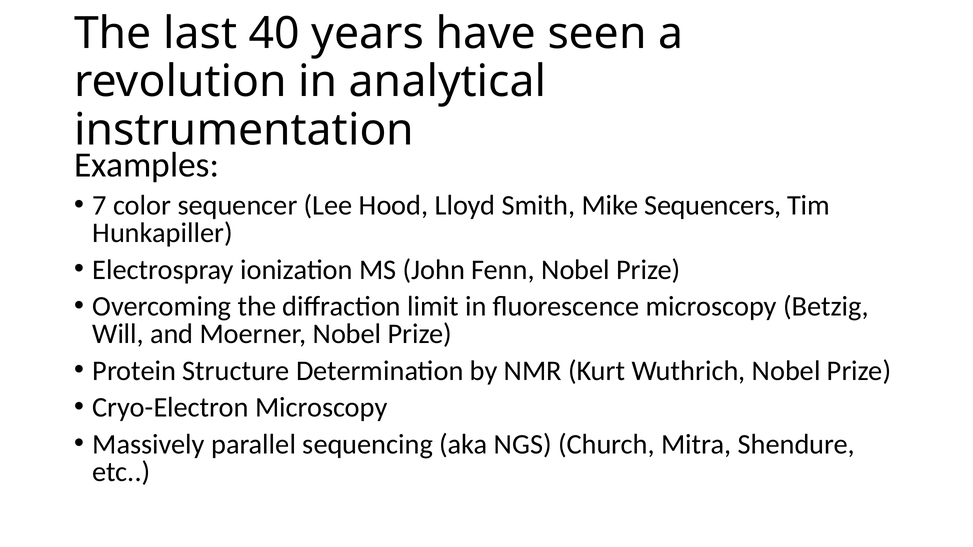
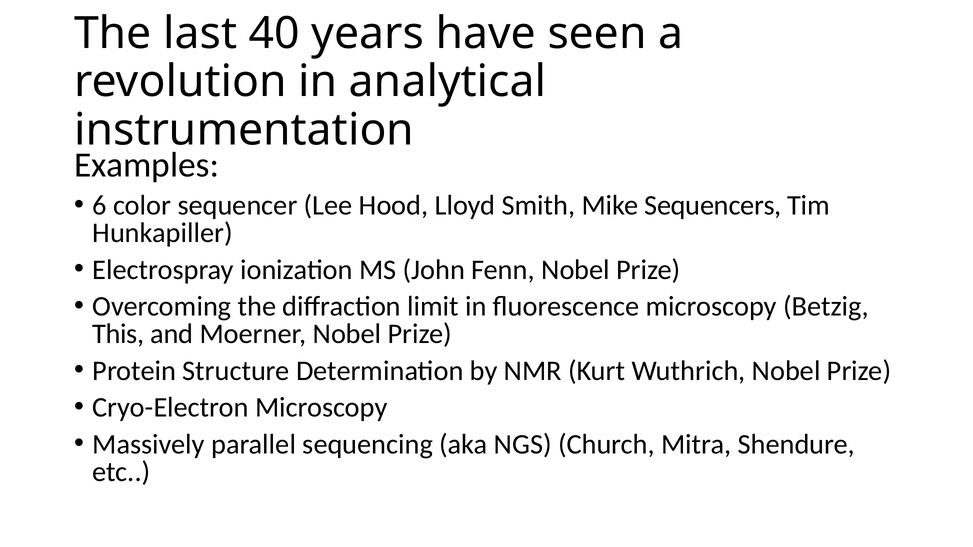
7: 7 -> 6 (100, 206)
Will: Will -> This (118, 334)
